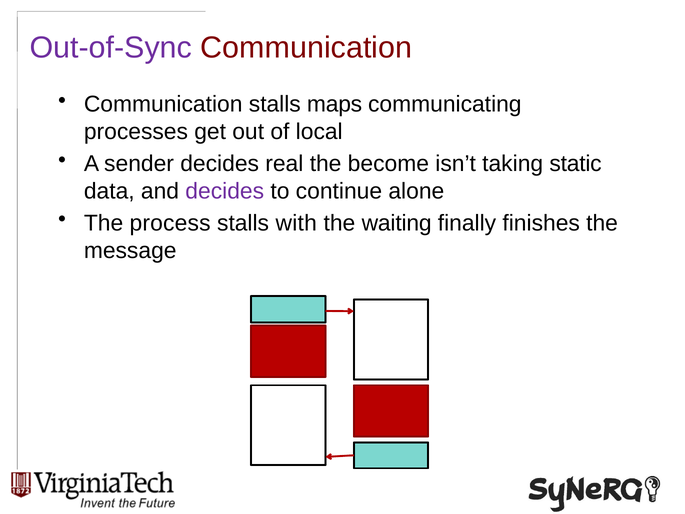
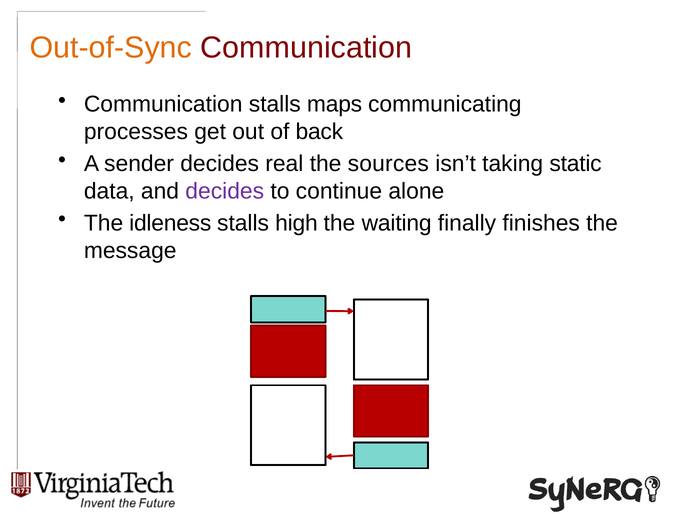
Out-of-Sync colour: purple -> orange (111, 48)
local: local -> back (319, 132)
become: become -> sources (388, 164)
process: process -> idleness (170, 223)
with: with -> high (296, 223)
